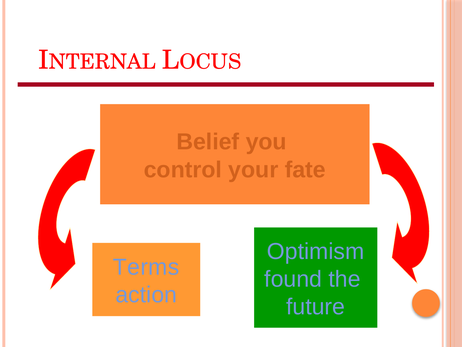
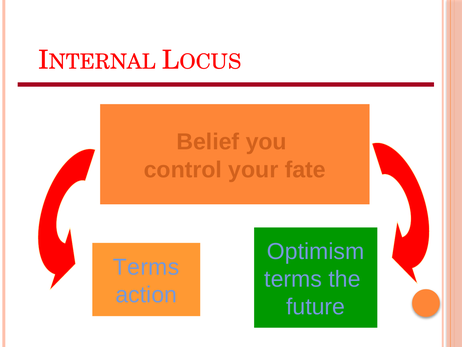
found: found -> terms (293, 279)
